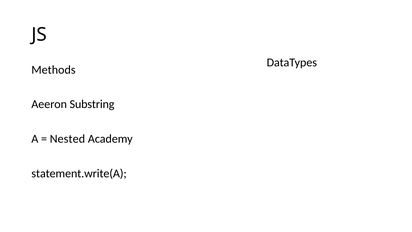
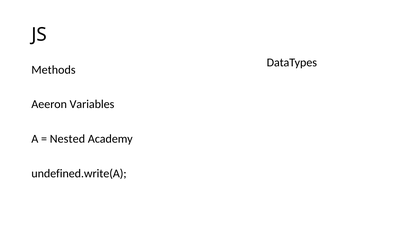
Substring: Substring -> Variables (92, 104)
statement.write(A: statement.write(A -> undefined.write(A (79, 173)
